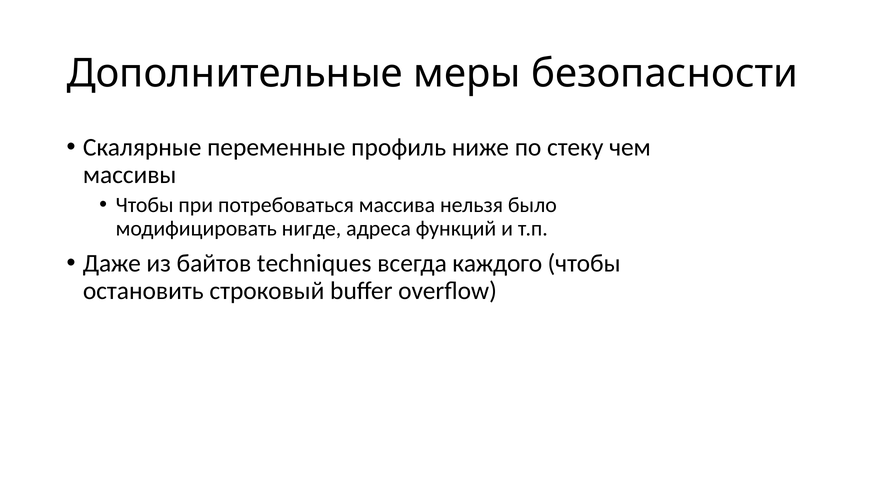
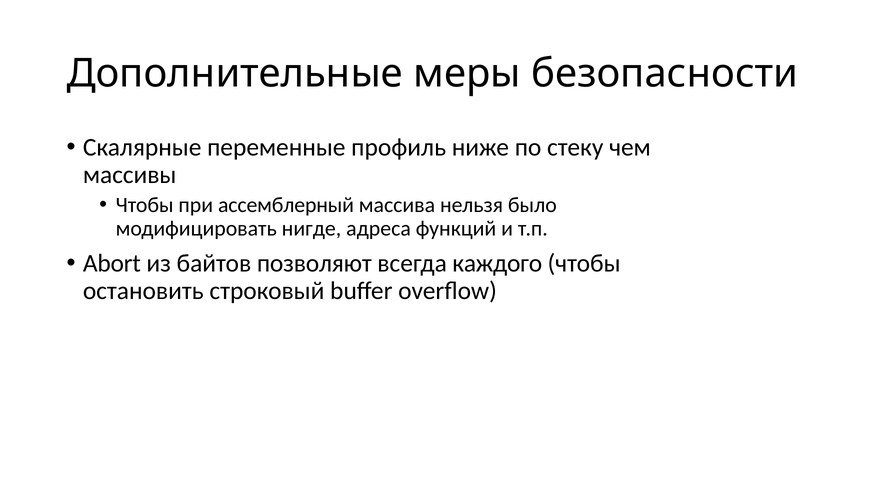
потребоваться: потребоваться -> ассемблерный (286, 205)
Даже: Даже -> Abort (112, 263)
techniques: techniques -> позволяют (314, 263)
